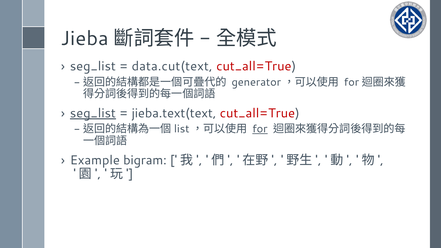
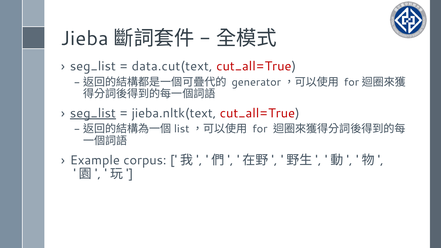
jieba.text(text: jieba.text(text -> jieba.nltk(text (174, 113)
for underline: present -> none (260, 129)
bigram: bigram -> corpus (145, 160)
